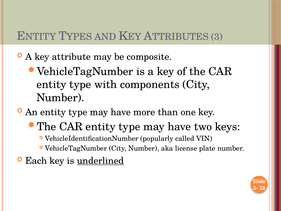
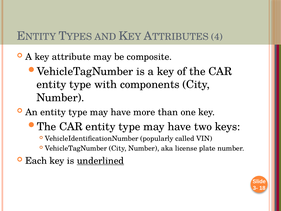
3: 3 -> 4 (217, 37)
